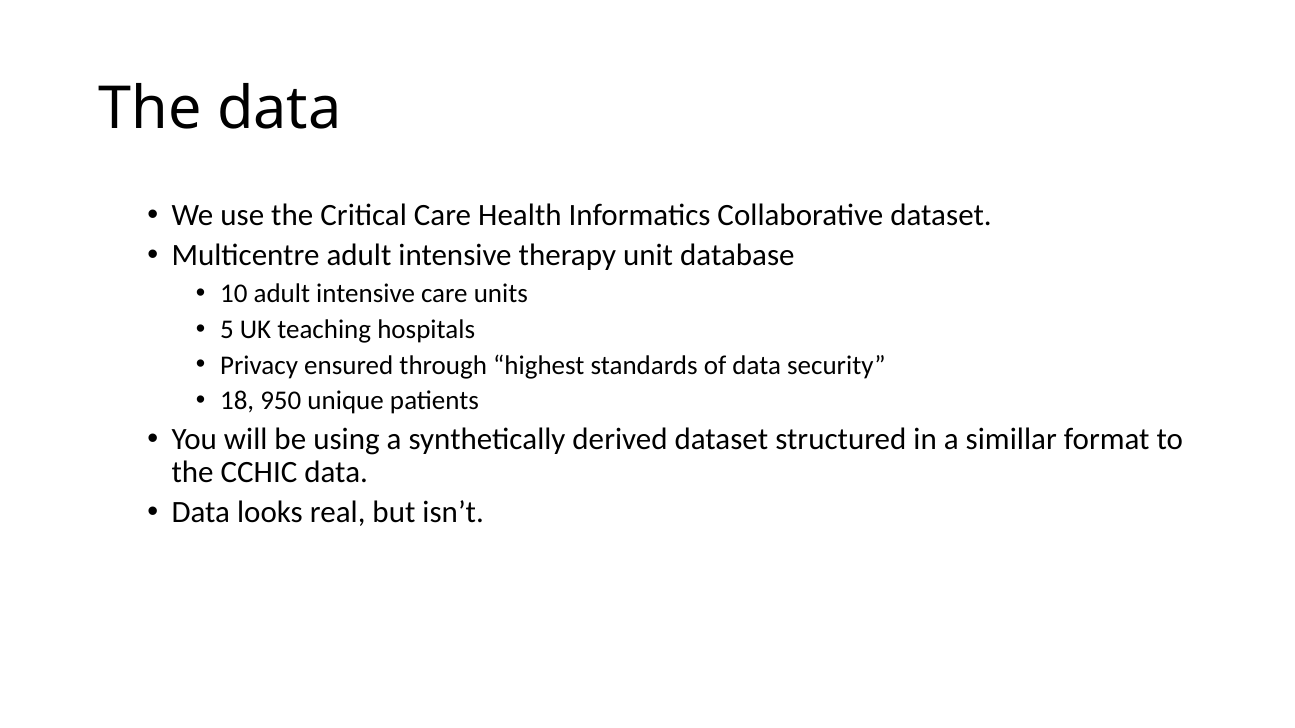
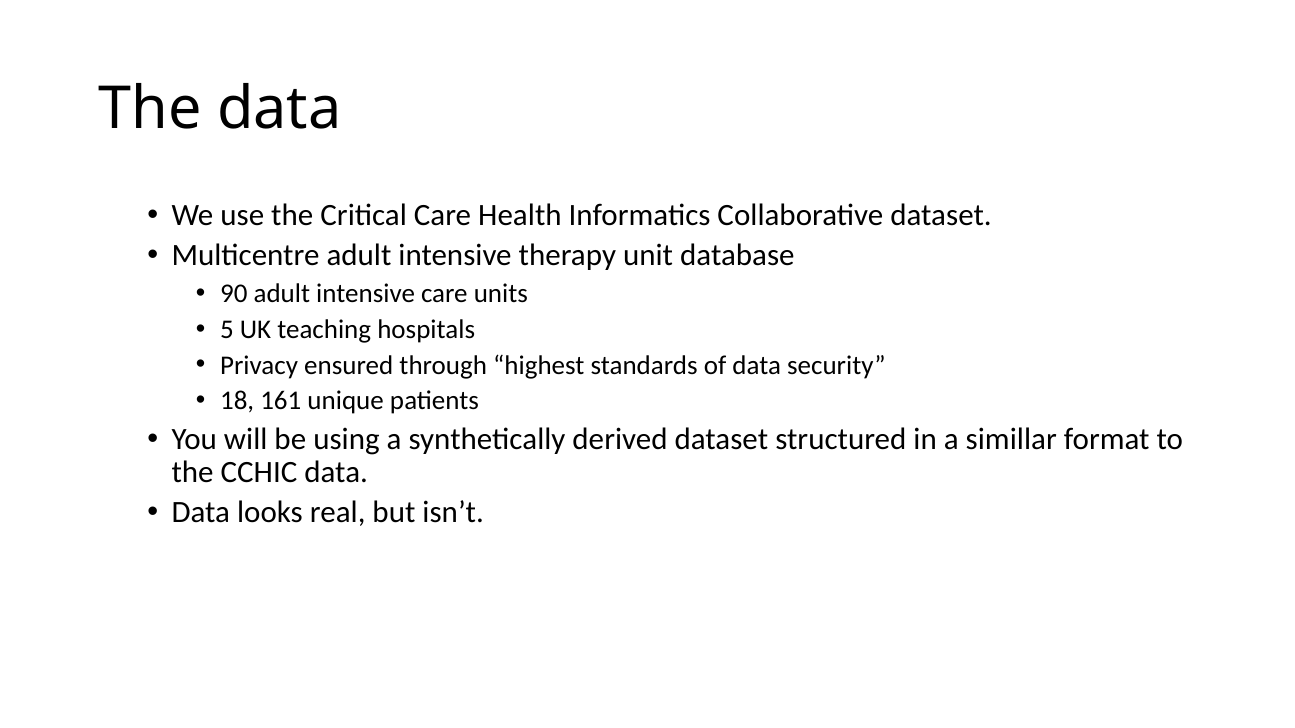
10: 10 -> 90 (234, 294)
950: 950 -> 161 (281, 401)
